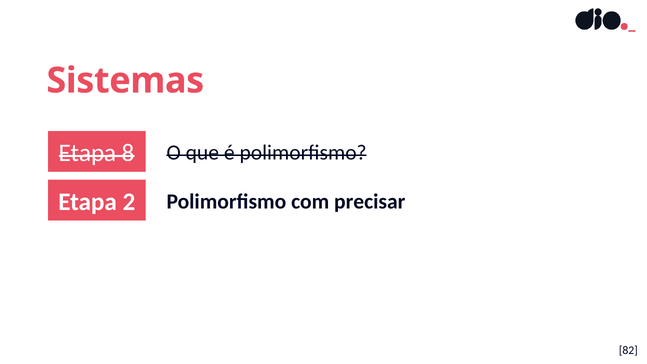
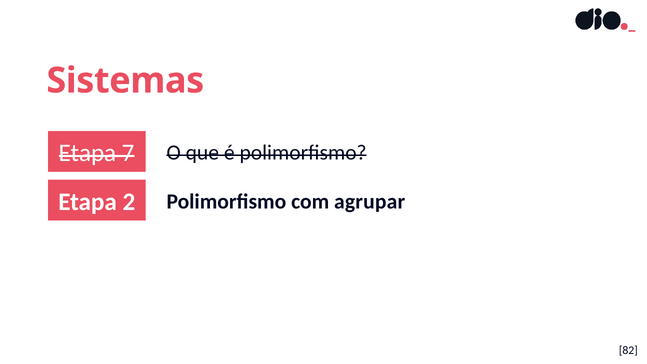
8: 8 -> 7 (128, 153)
precisar: precisar -> agrupar (370, 201)
